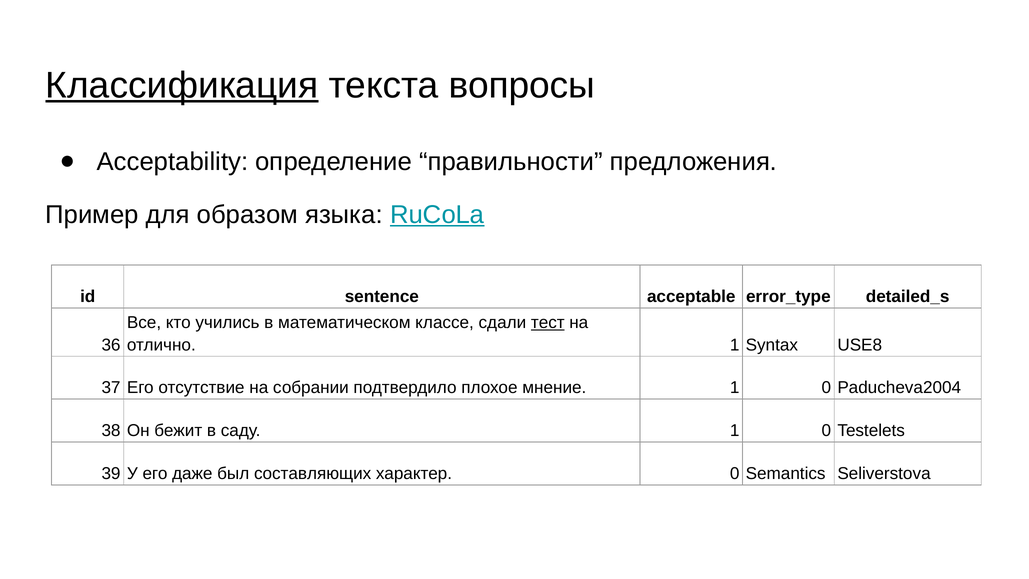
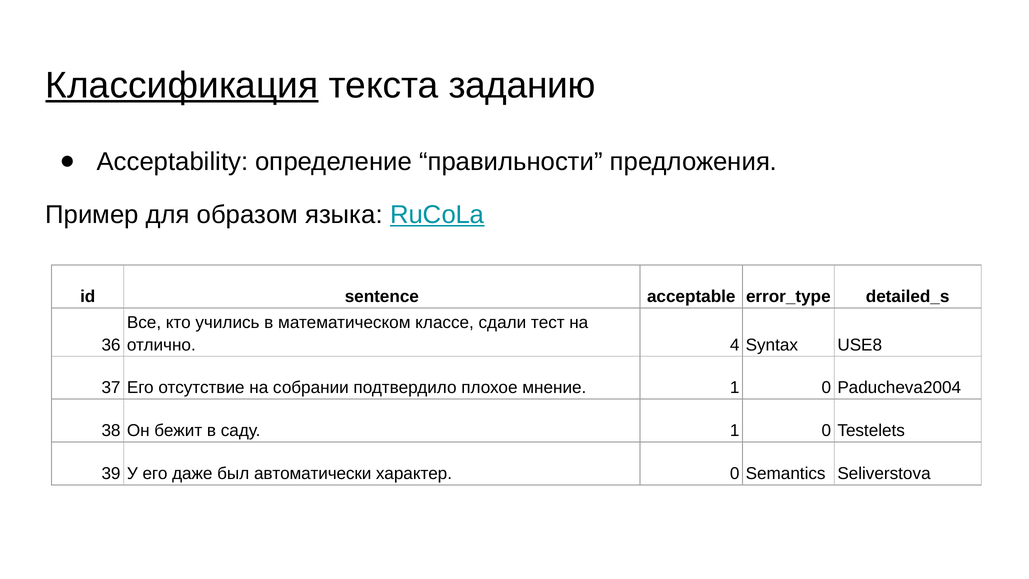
вопросы: вопросы -> заданию (522, 85)
тест underline: present -> none (548, 323)
отлично 1: 1 -> 4 (735, 345)
составляющих: составляющих -> автоматически (313, 473)
